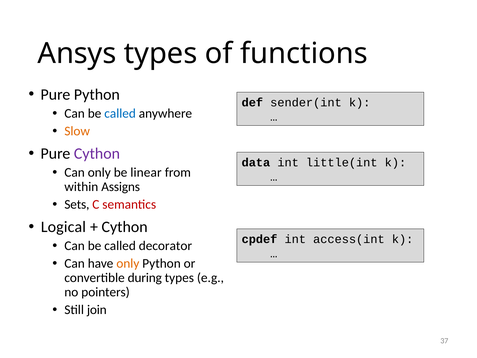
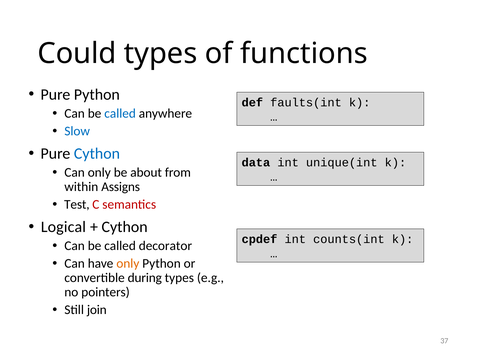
Ansys: Ansys -> Could (77, 53)
sender(int: sender(int -> faults(int (306, 102)
Slow colour: orange -> blue (77, 131)
Cython colour: purple -> blue (97, 153)
little(int: little(int -> unique(int (342, 162)
linear: linear -> about (146, 172)
Sets: Sets -> Test (77, 204)
access(int: access(int -> counts(int (349, 239)
